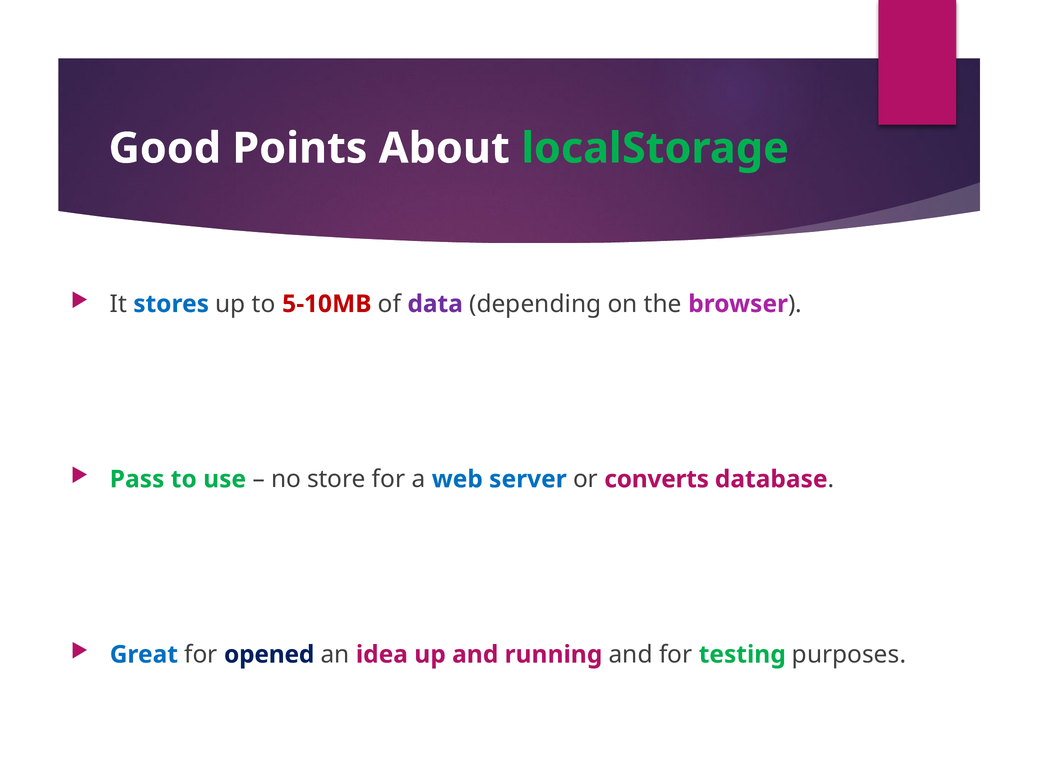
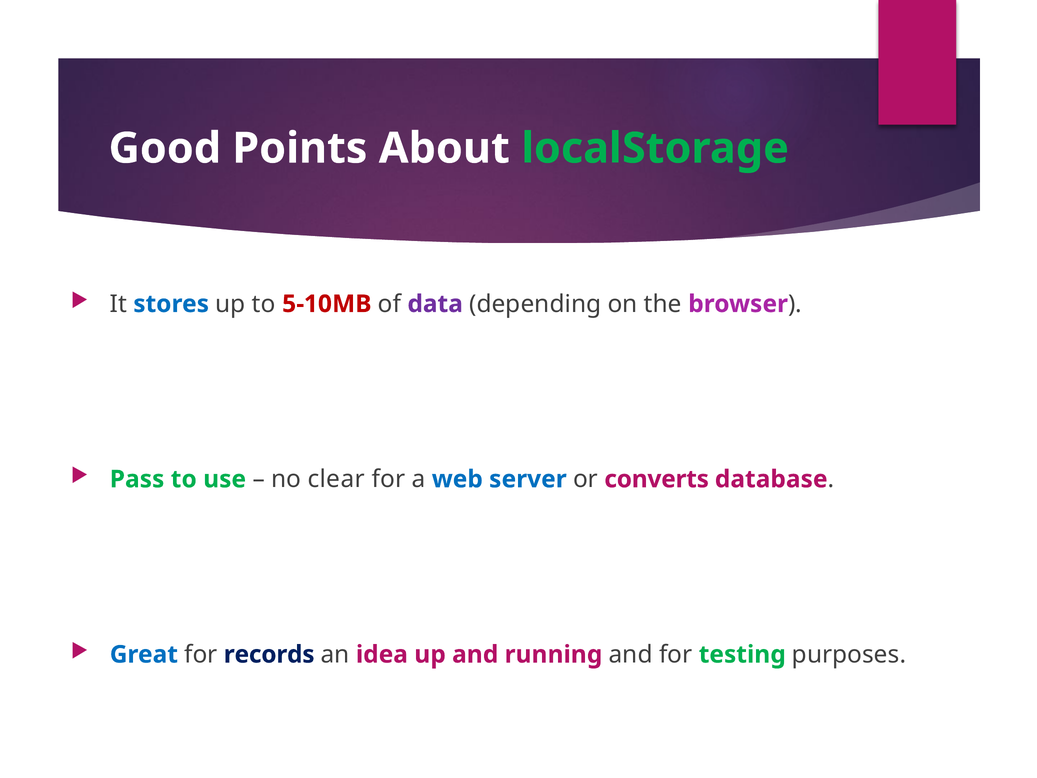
store: store -> clear (336, 479)
opened: opened -> records (269, 654)
